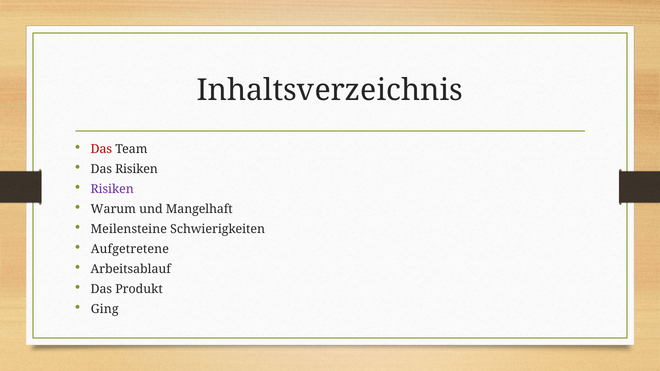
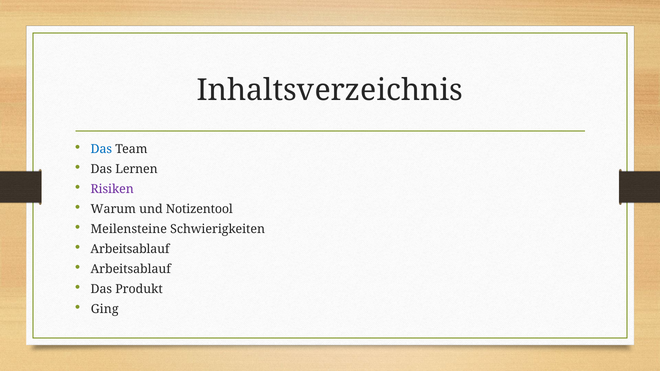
Das colour: red -> blue (101, 149)
Das Risiken: Risiken -> Lernen (136, 169)
Mangelhaft: Mangelhaft -> Notizentool (199, 209)
Aufgetretene: Aufgetretene -> Arbeitsablauf (130, 249)
